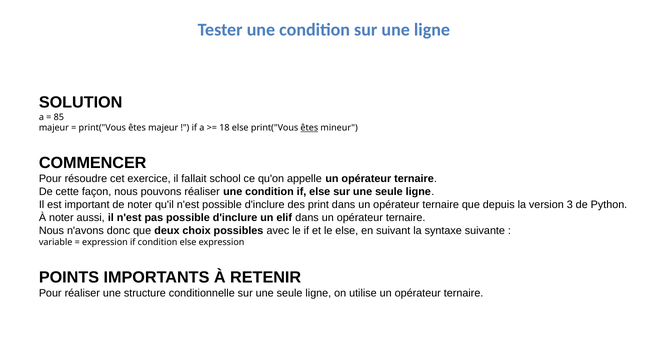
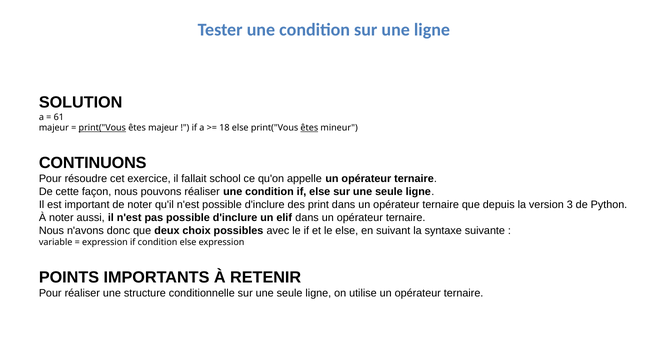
85: 85 -> 61 (59, 117)
print("Vous underline: none -> present (102, 128)
COMMENCER: COMMENCER -> CONTINUONS (93, 163)
